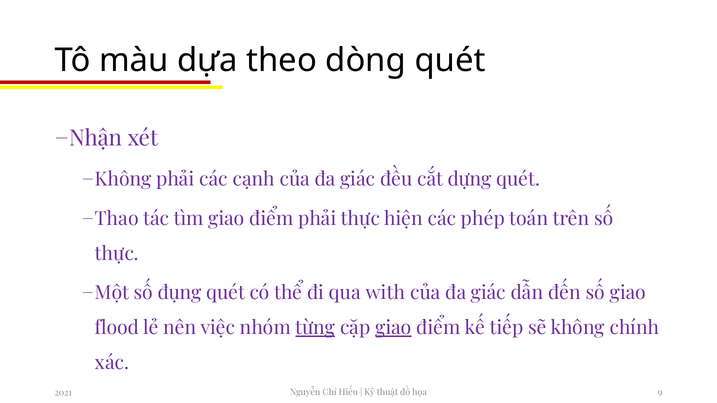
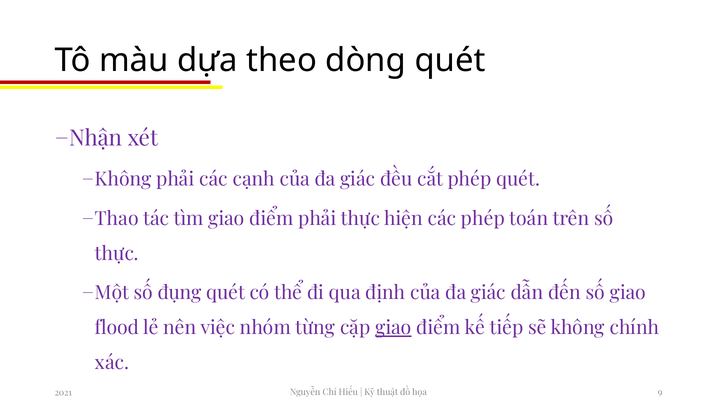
cắt dựng: dựng -> phép (470, 180)
with: with -> định (385, 293)
từng underline: present -> none (315, 328)
